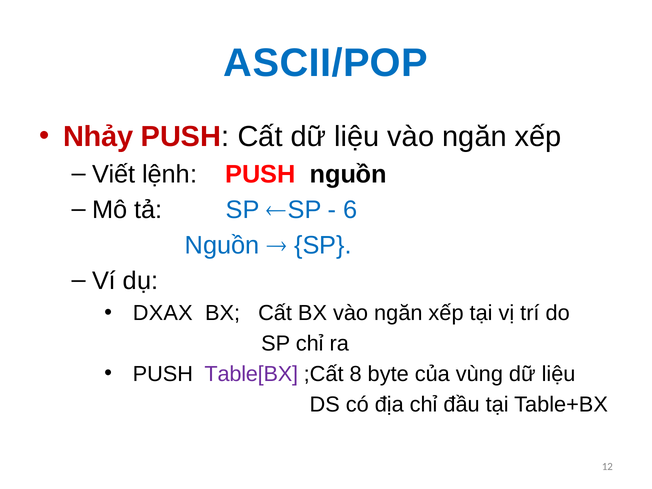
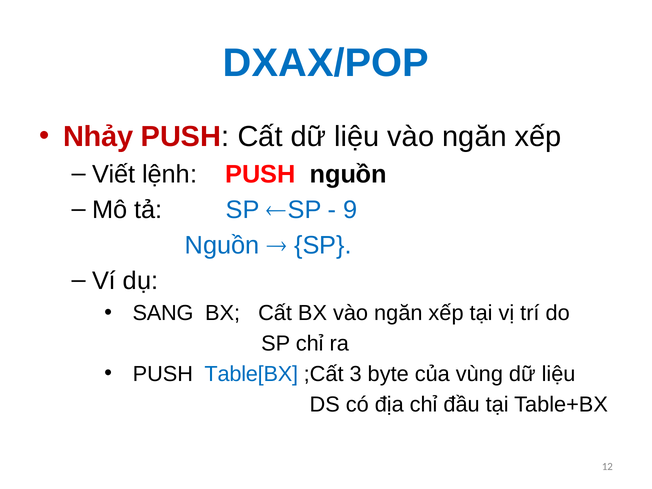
ASCII/POP: ASCII/POP -> DXAX/POP (326, 63)
6: 6 -> 9 (350, 210)
DXAX: DXAX -> SANG (163, 313)
Table[BX colour: purple -> blue (251, 374)
8: 8 -> 3 (356, 374)
